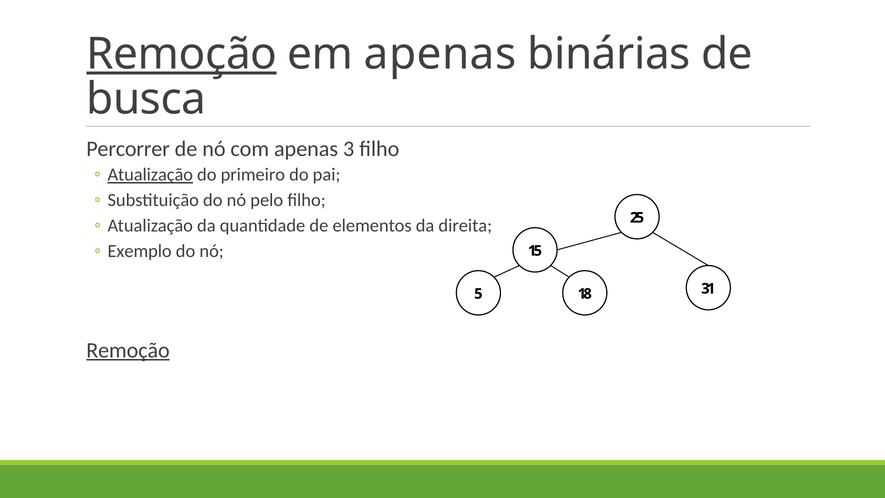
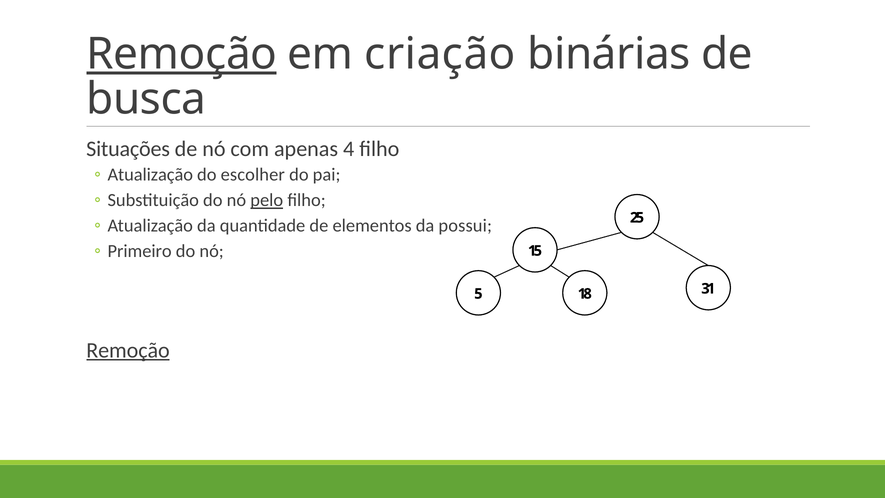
em apenas: apenas -> criação (440, 54)
Percorrer: Percorrer -> Situações (128, 149)
3: 3 -> 4 (349, 149)
Atualização underline: present -> none (150, 175)
primeiro: primeiro -> escolher (253, 175)
pelo underline: none -> present (267, 200)
direita: direita -> possui (465, 226)
Exemplo: Exemplo -> Primeiro (140, 251)
